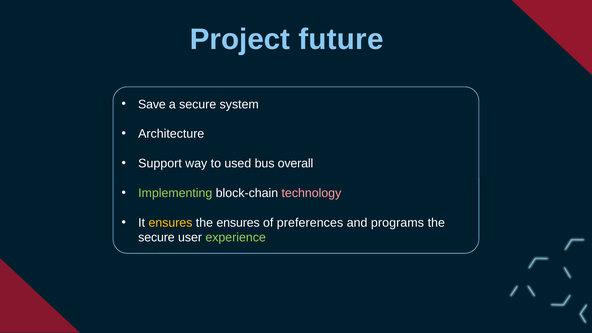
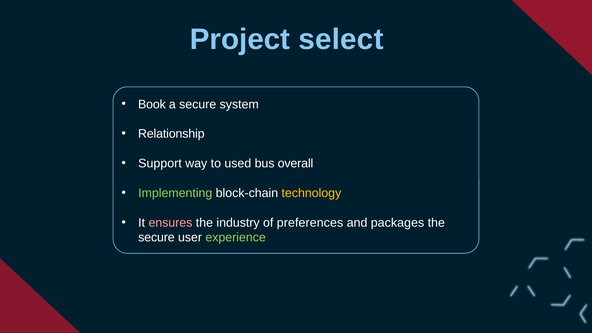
future: future -> select (341, 39)
Save: Save -> Book (152, 104)
Architecture: Architecture -> Relationship (171, 134)
technology colour: pink -> yellow (311, 193)
ensures colour: yellow -> pink (170, 223)
the ensures: ensures -> industry (238, 223)
programs: programs -> packages (398, 223)
